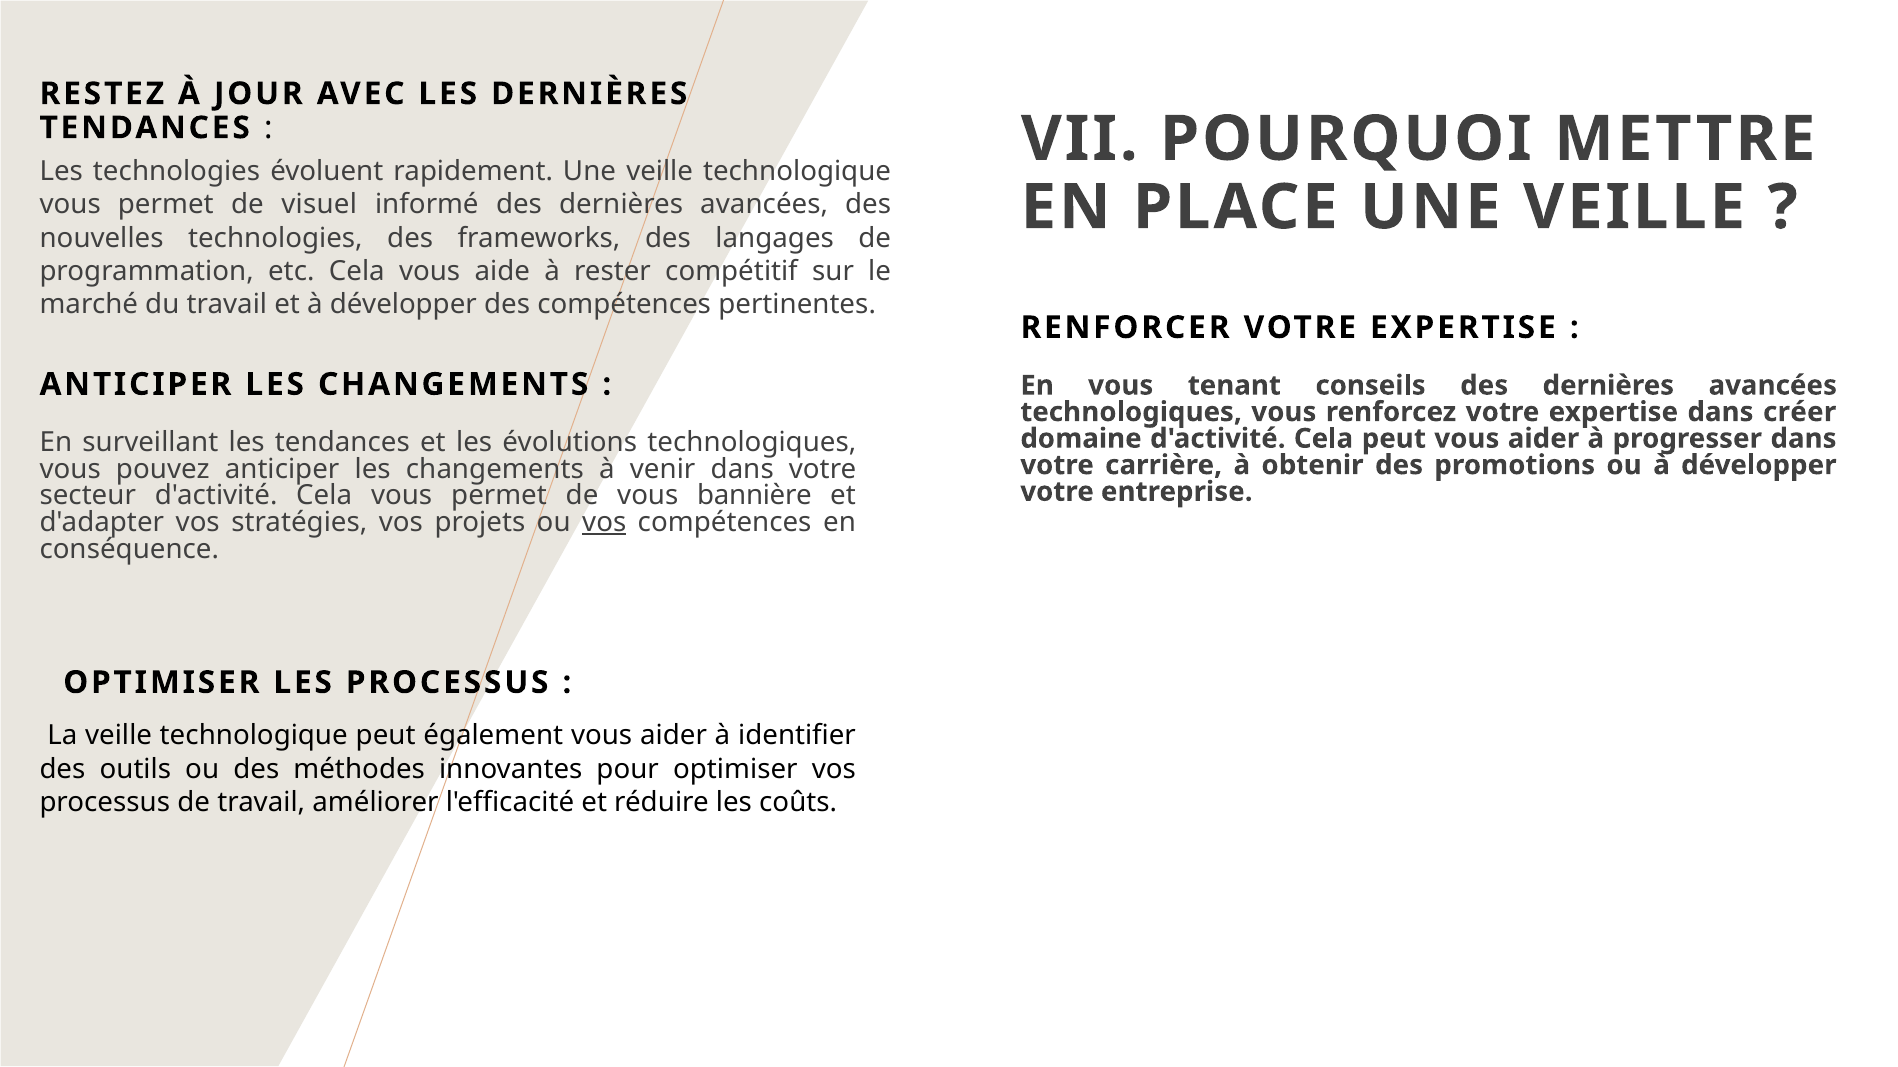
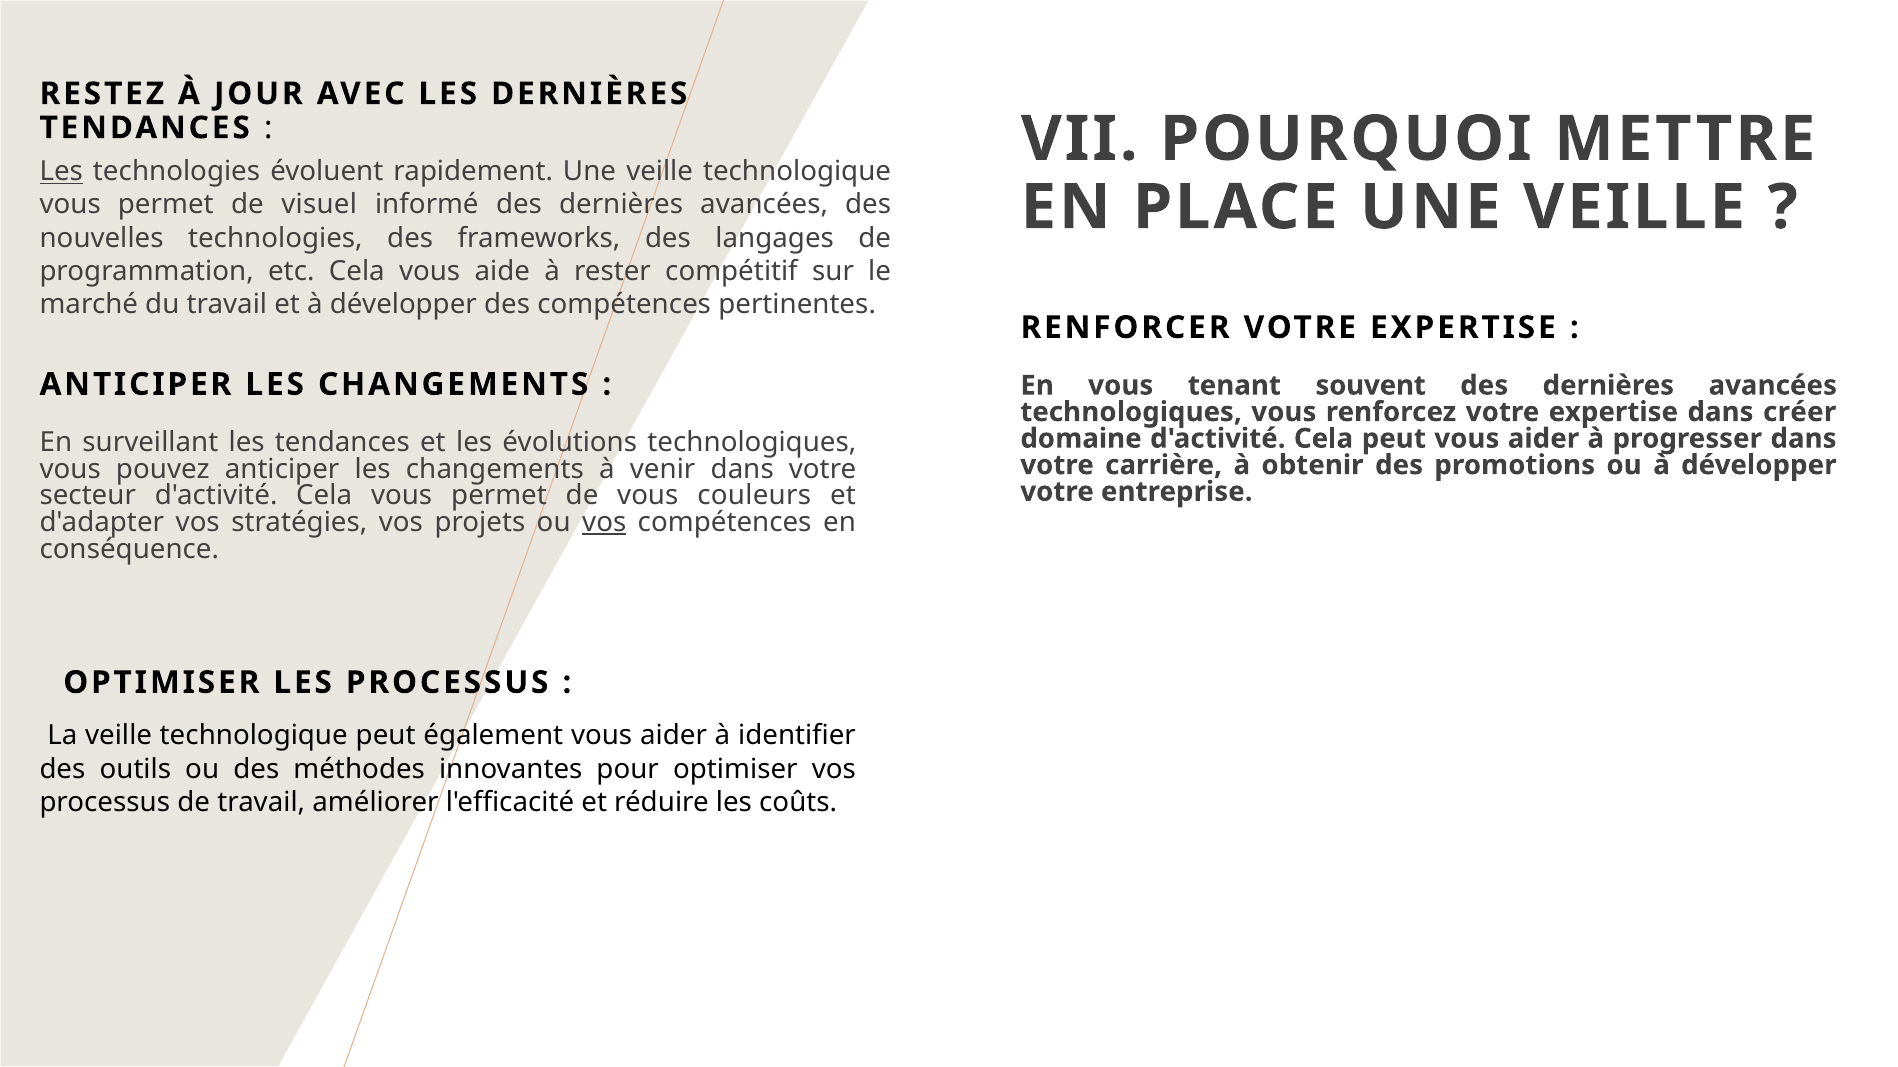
Les underline: none -> present (61, 172)
conseils: conseils -> souvent (1371, 386)
bannière: bannière -> couleurs (754, 496)
